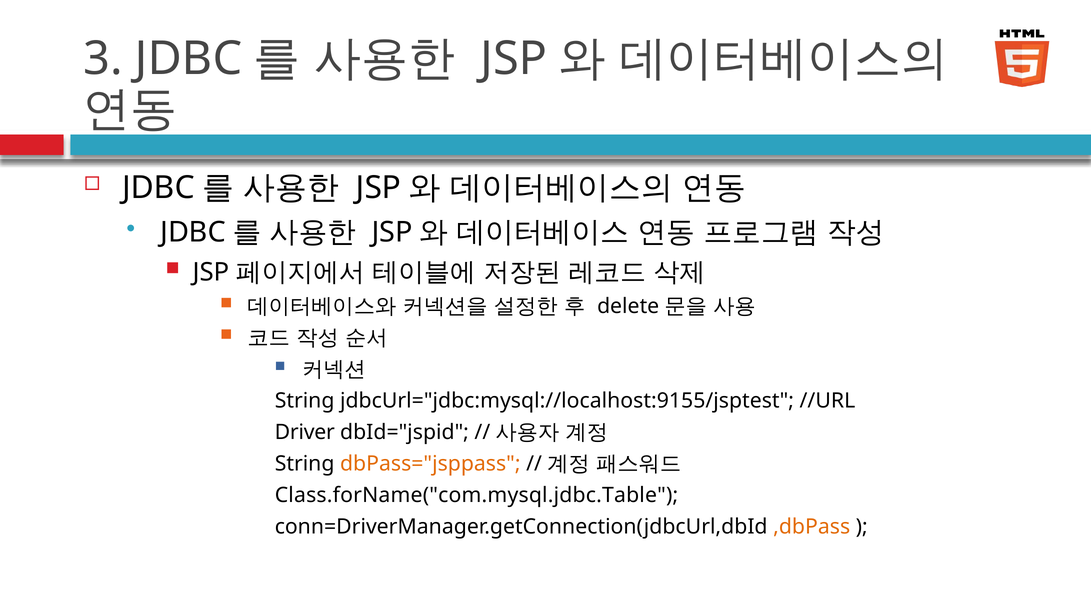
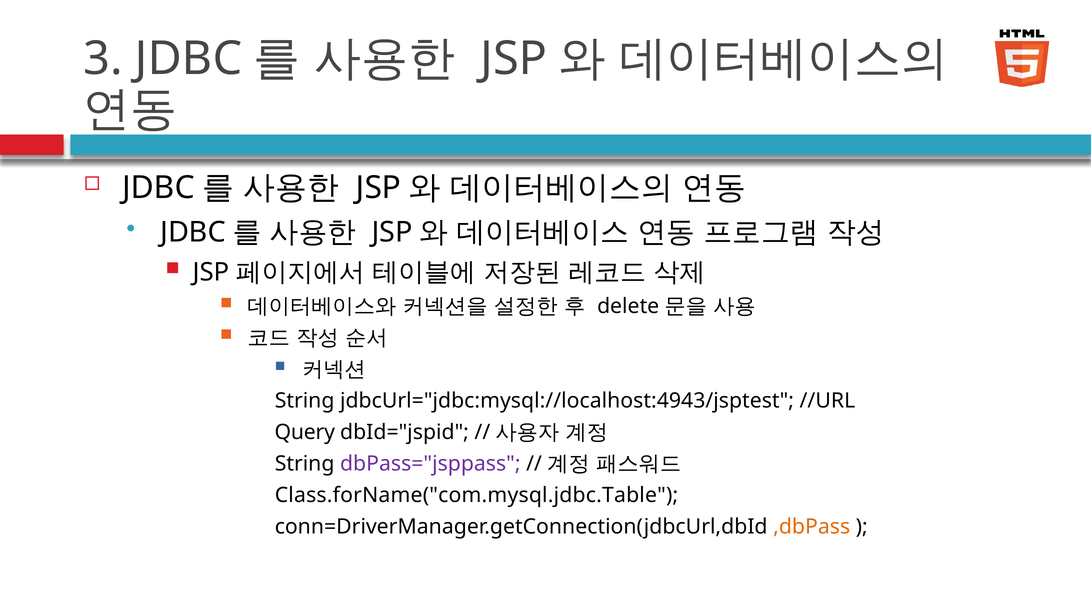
jdbcUrl="jdbc:mysql://localhost:9155/jsptest: jdbcUrl="jdbc:mysql://localhost:9155/jsptest -> jdbcUrl="jdbc:mysql://localhost:4943/jsptest (567, 401)
Driver: Driver -> Query (305, 433)
dbPass="jsppass colour: orange -> purple (430, 464)
